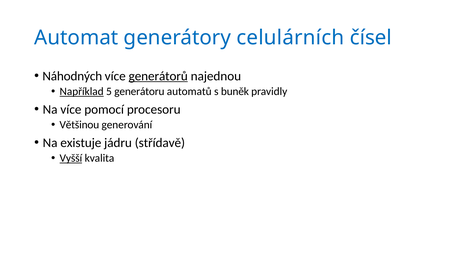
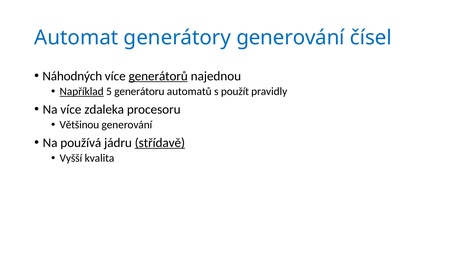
generátory celulárních: celulárních -> generování (290, 38)
buněk: buněk -> použít (235, 92)
pomocí: pomocí -> zdaleka (104, 109)
existuje: existuje -> používá (81, 143)
střídavě underline: none -> present (160, 143)
Vyšší underline: present -> none (71, 158)
